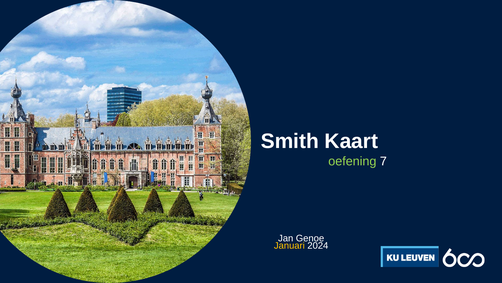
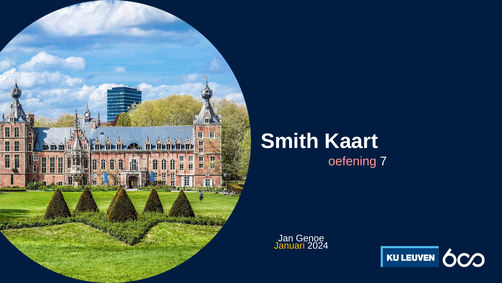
oefening colour: light green -> pink (352, 161)
